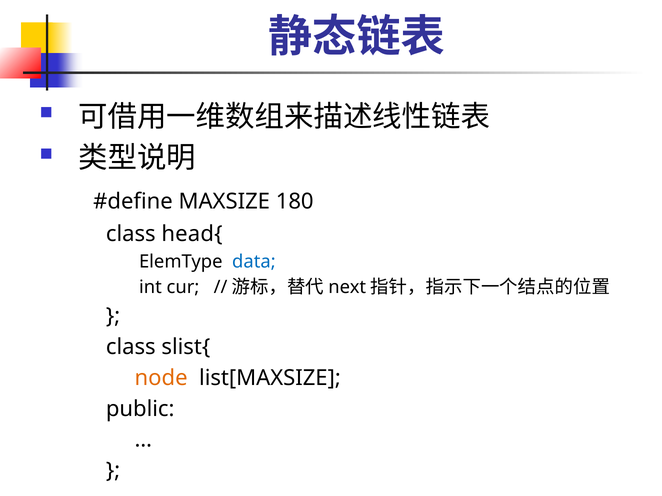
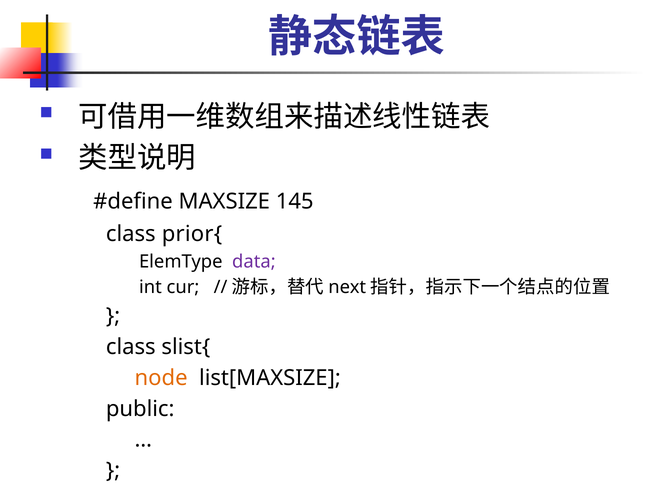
180: 180 -> 145 (295, 202)
head{: head{ -> prior{ (192, 234)
data colour: blue -> purple (254, 262)
